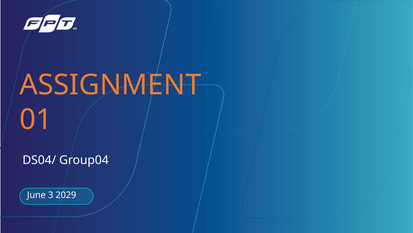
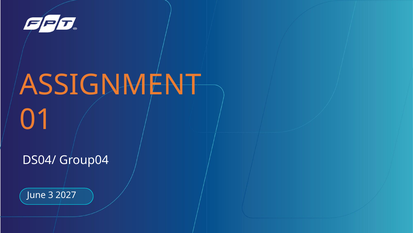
2029: 2029 -> 2027 (66, 195)
